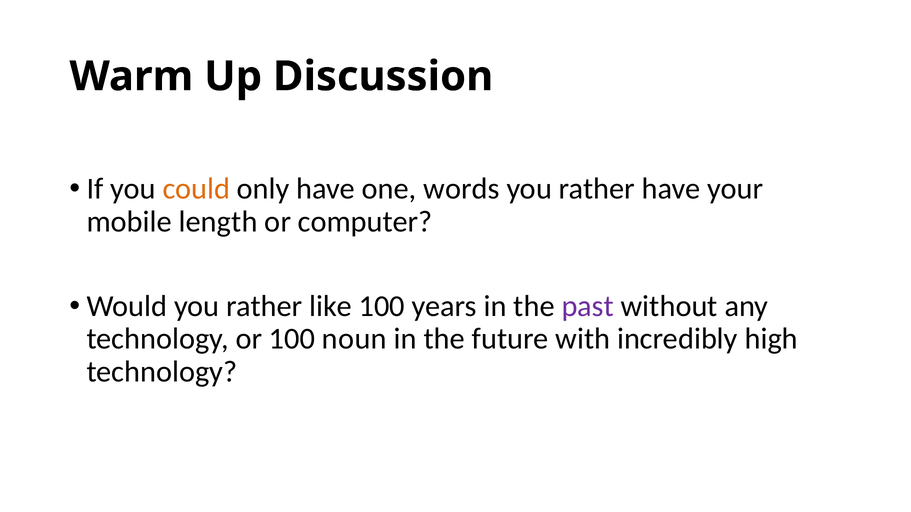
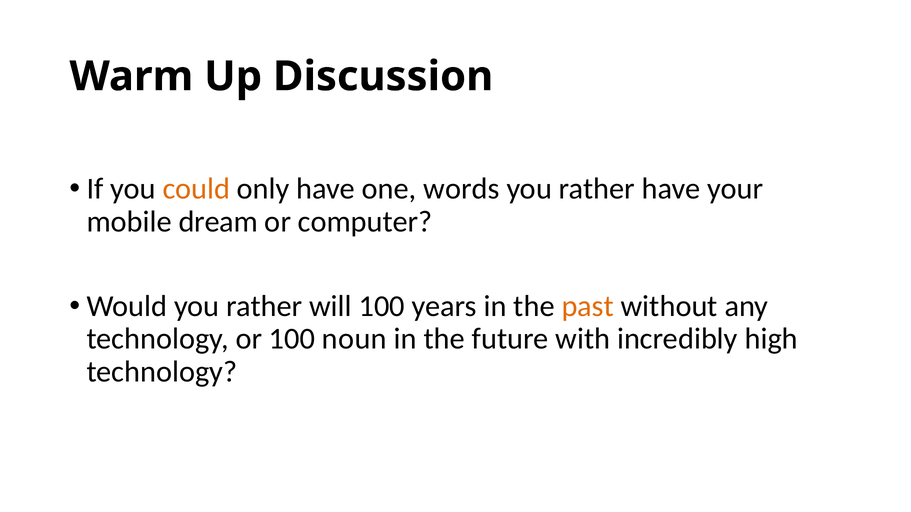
length: length -> dream (218, 222)
like: like -> will (331, 306)
past colour: purple -> orange (588, 306)
